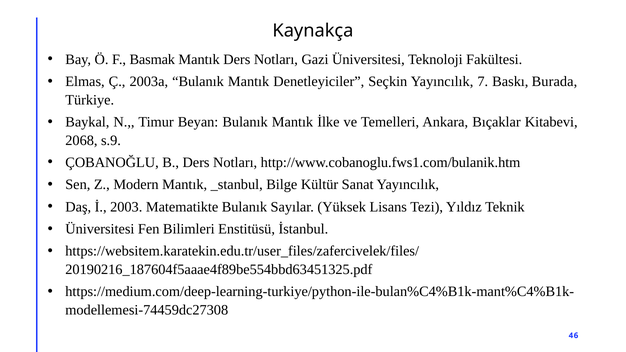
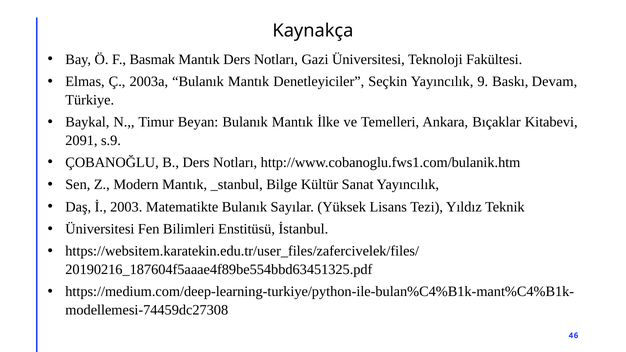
7: 7 -> 9 (483, 82)
Burada: Burada -> Devam (554, 82)
2068: 2068 -> 2091 (81, 140)
